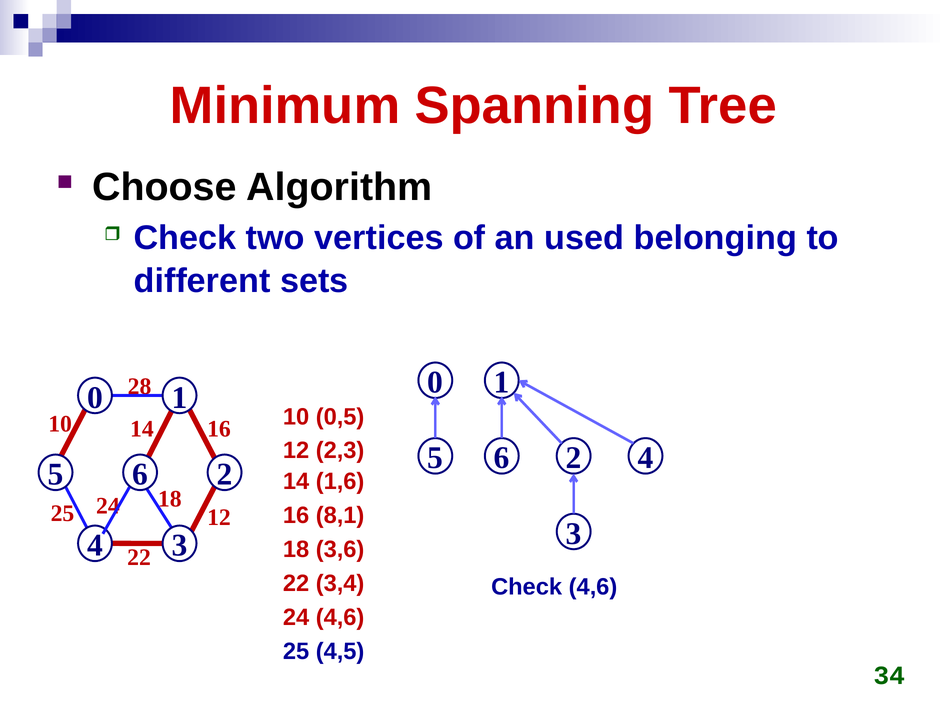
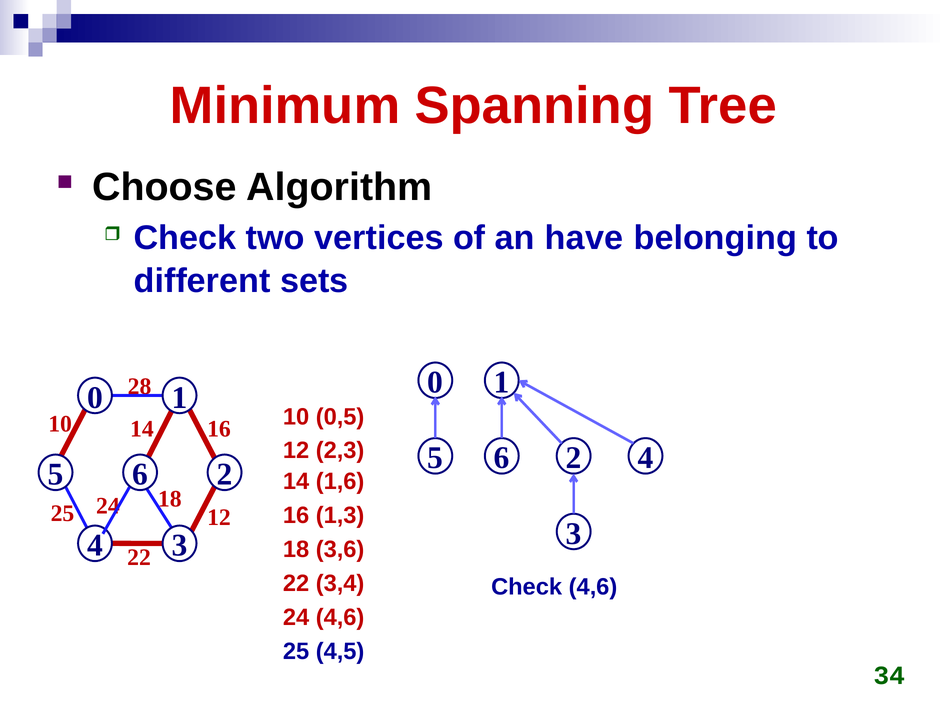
used: used -> have (584, 238)
8,1: 8,1 -> 1,3 (340, 516)
